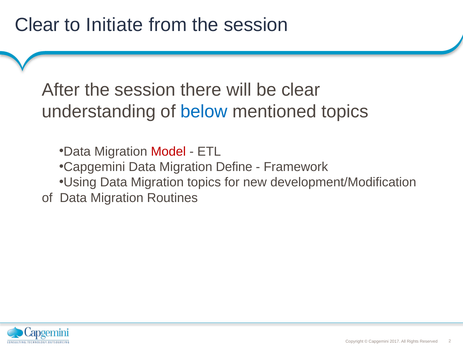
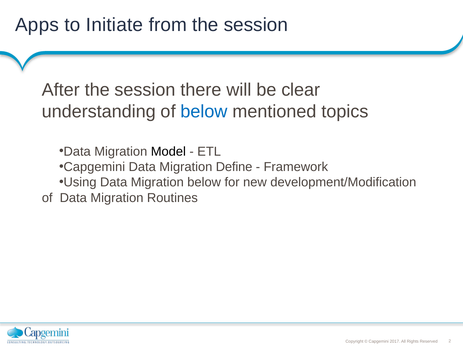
Clear: Clear -> Apps (37, 25)
Model colour: red -> black (168, 151)
Migration topics: topics -> below (204, 182)
